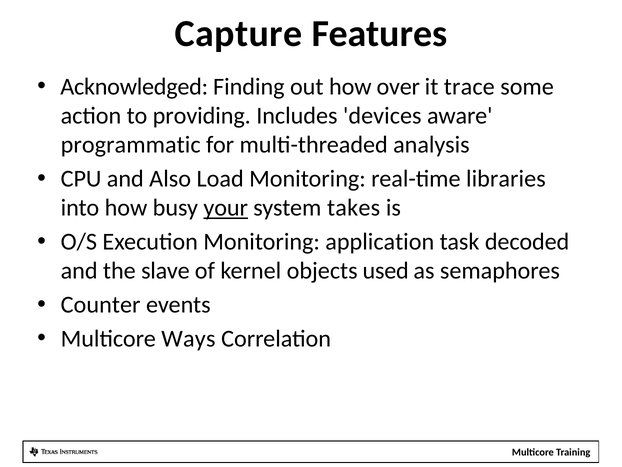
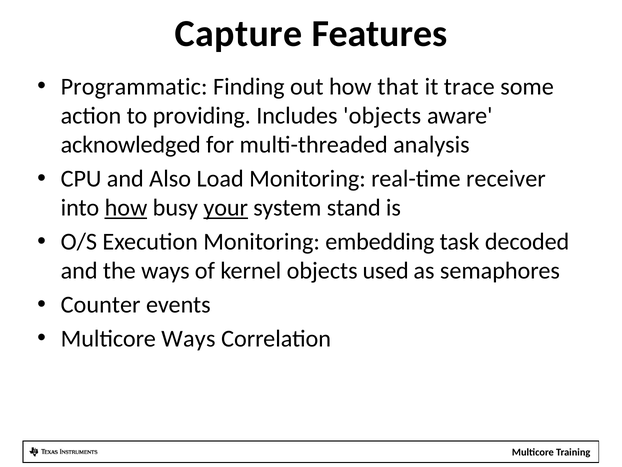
Acknowledged: Acknowledged -> Programmatic (134, 87)
over: over -> that (398, 87)
Includes devices: devices -> objects (382, 116)
programmatic: programmatic -> acknowledged (131, 145)
libraries: libraries -> receiver (506, 179)
how underline: none -> present (126, 208)
takes: takes -> stand (354, 208)
application: application -> embedding (380, 242)
the slave: slave -> ways (165, 271)
